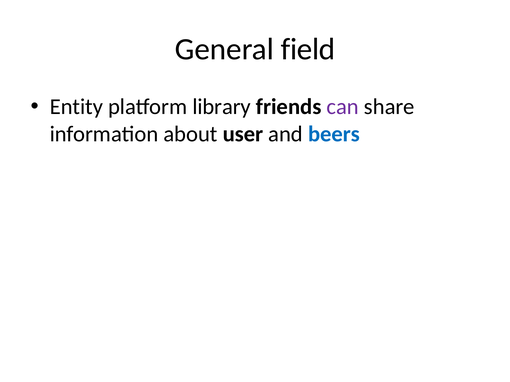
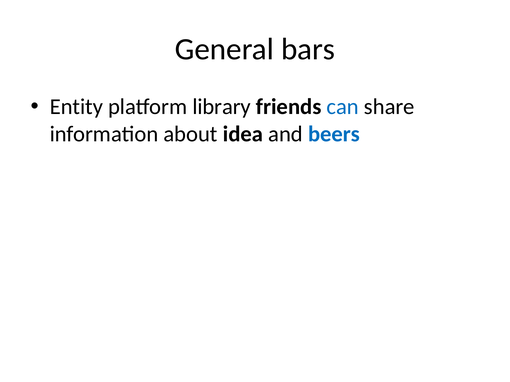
field: field -> bars (308, 49)
can colour: purple -> blue (343, 107)
user: user -> idea (243, 134)
